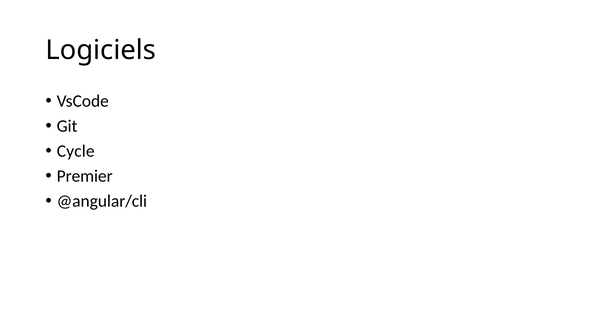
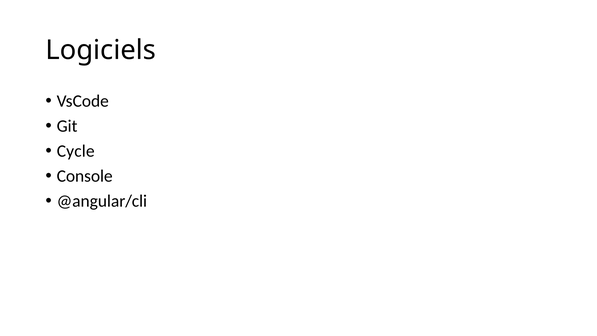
Premier: Premier -> Console (85, 176)
